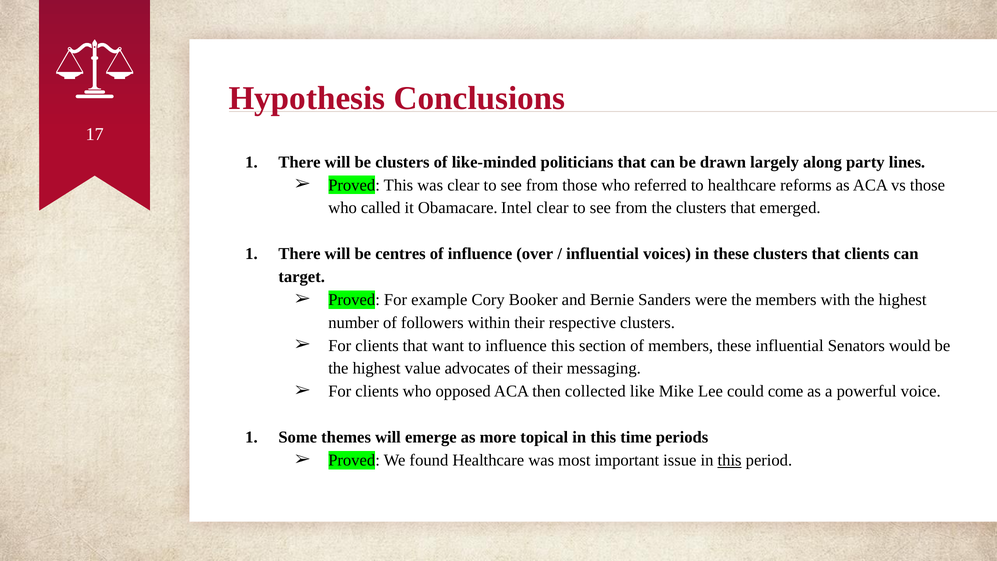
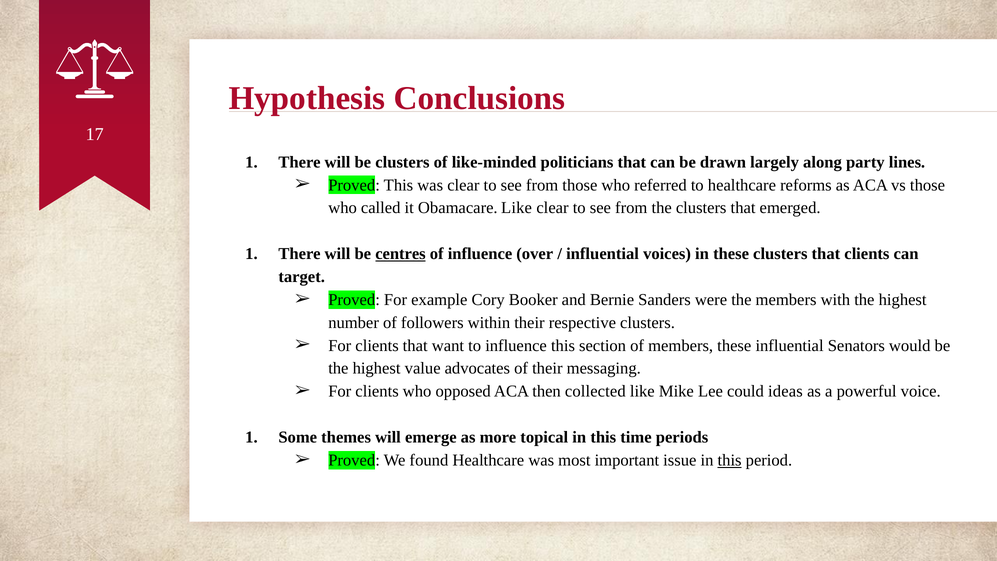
Obamacare Intel: Intel -> Like (517, 208)
centres underline: none -> present (400, 254)
come: come -> ideas (785, 391)
